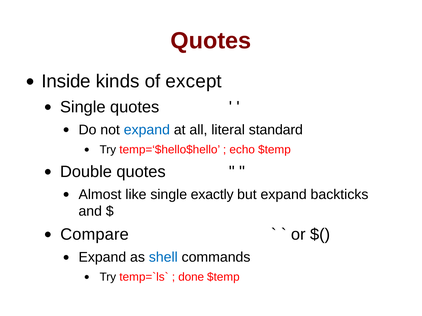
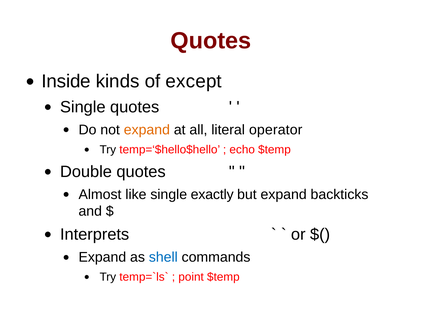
expand colour: blue -> orange (147, 130)
standard: standard -> operator (276, 130)
Compare: Compare -> Interprets (95, 235)
done: done -> point (191, 278)
